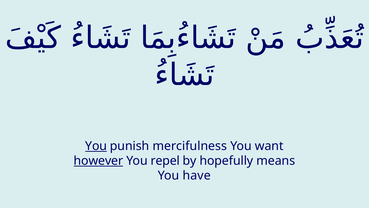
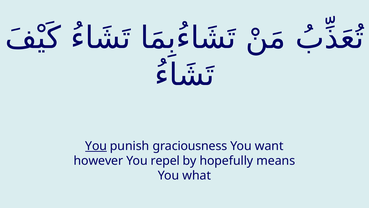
mercifulness: mercifulness -> graciousness (190, 146)
however underline: present -> none (98, 160)
have: have -> what (197, 175)
